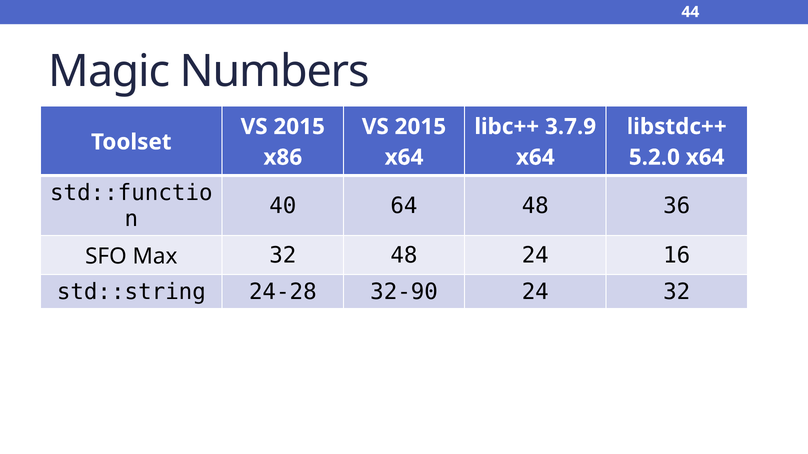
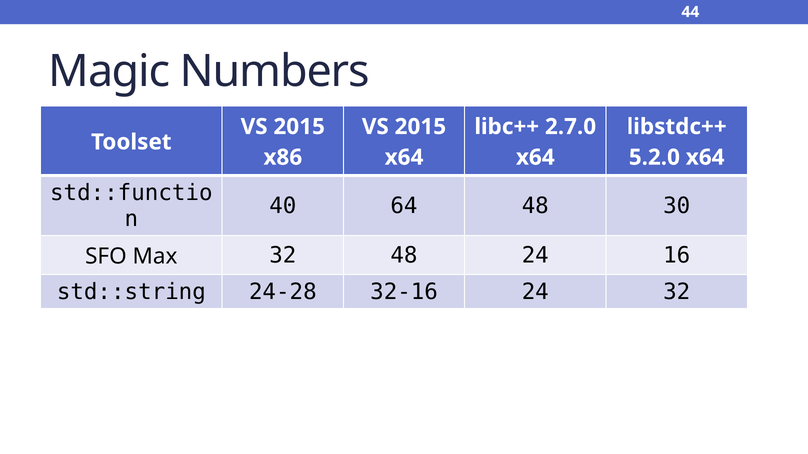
3.7.9: 3.7.9 -> 2.7.0 (571, 127)
36: 36 -> 30 (677, 206)
32-90: 32-90 -> 32-16 (404, 292)
